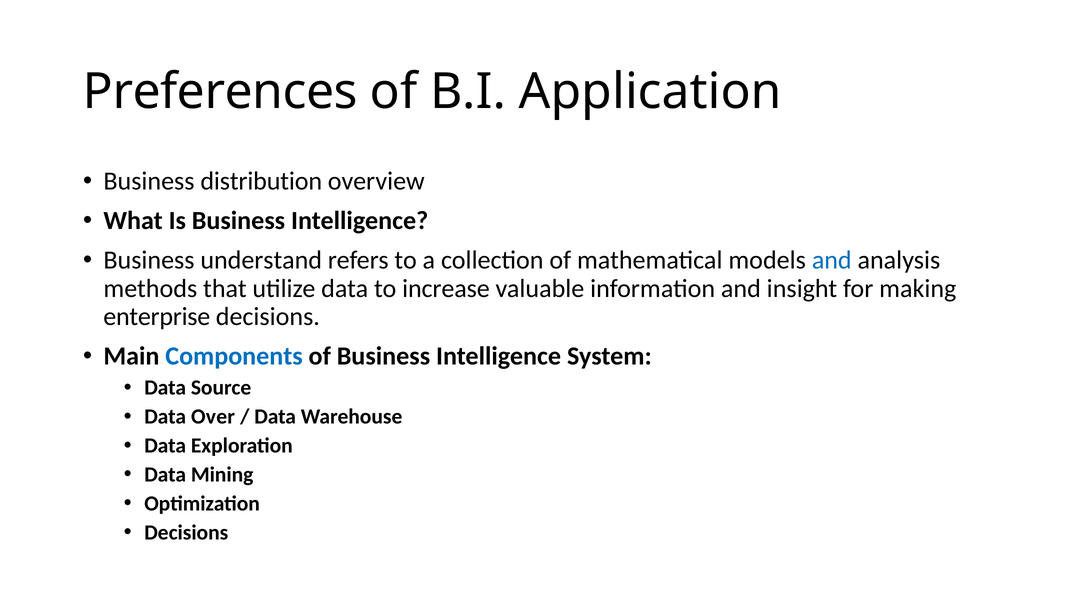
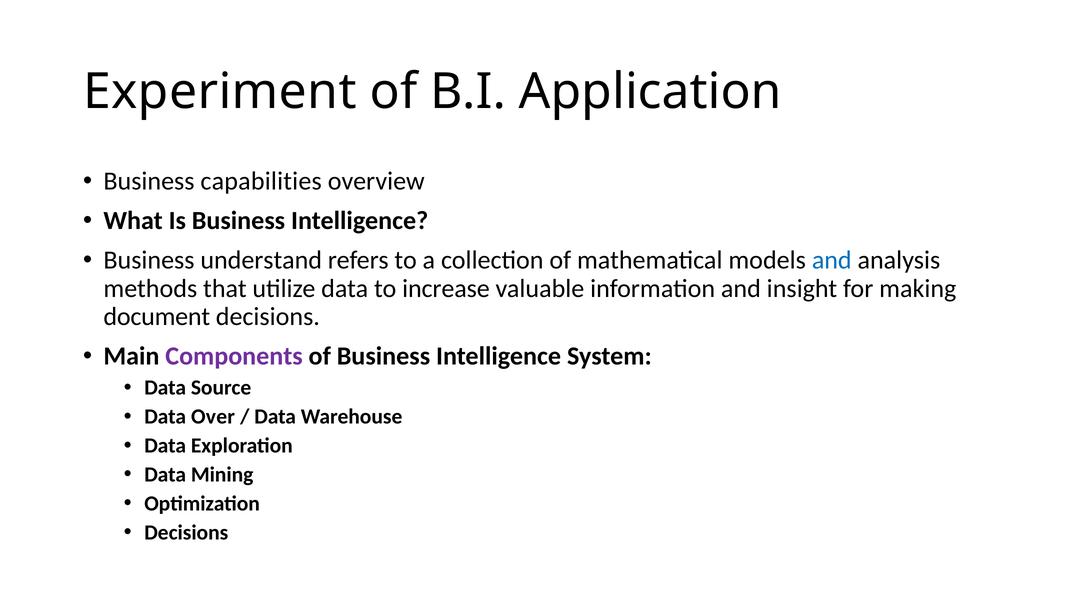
Preferences: Preferences -> Experiment (220, 91)
distribution: distribution -> capabilities (261, 181)
enterprise: enterprise -> document (157, 316)
Components colour: blue -> purple (234, 356)
